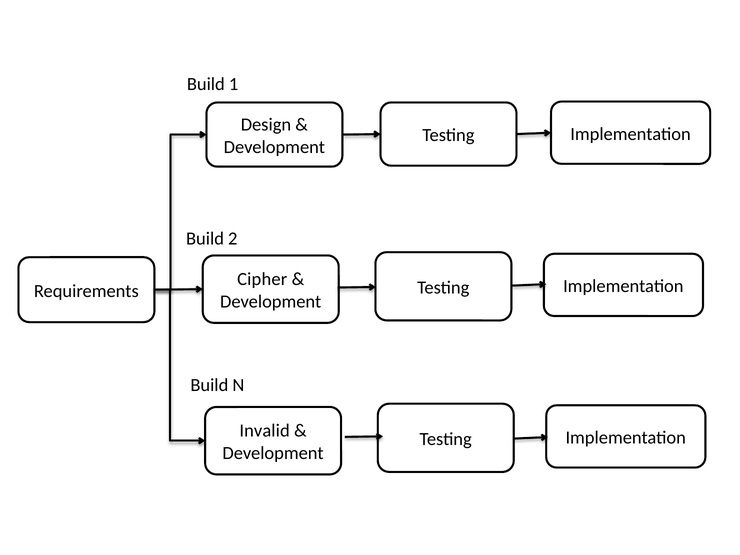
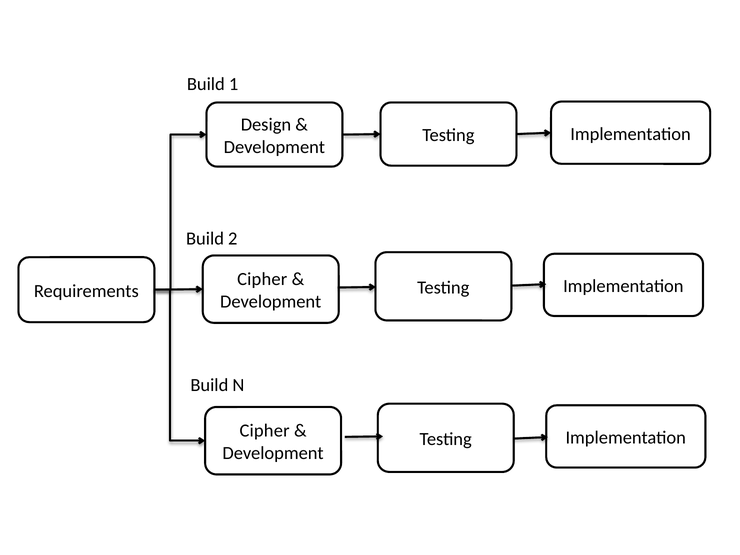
Invalid: Invalid -> Cipher (265, 431)
